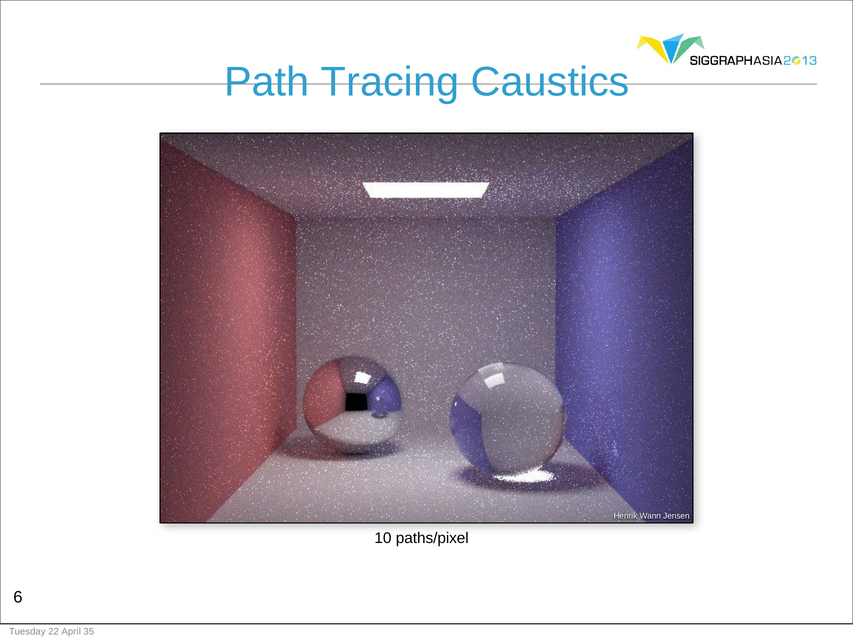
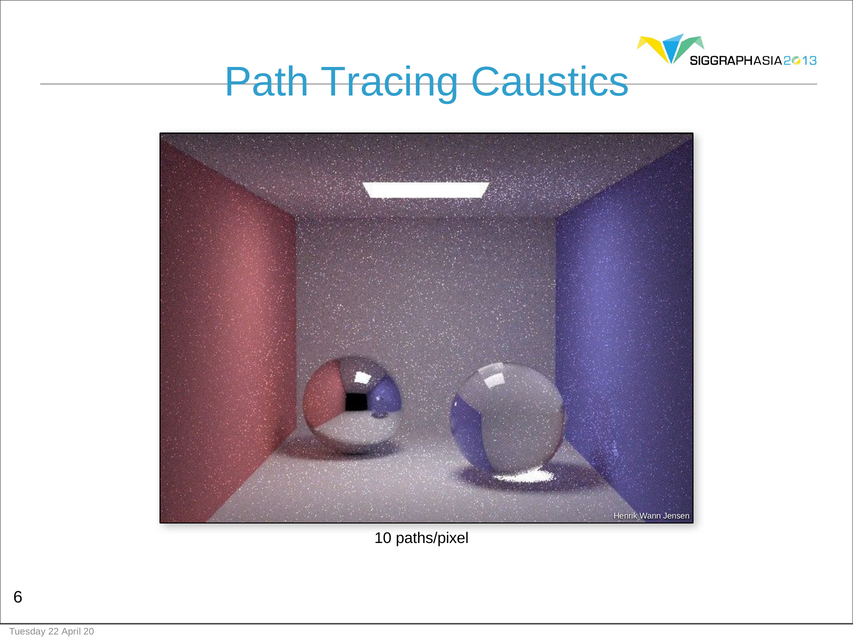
35: 35 -> 20 (89, 631)
